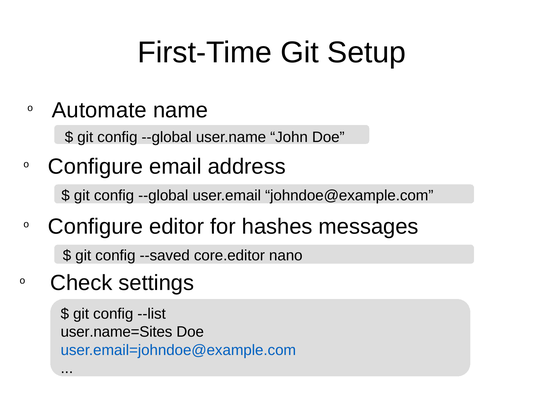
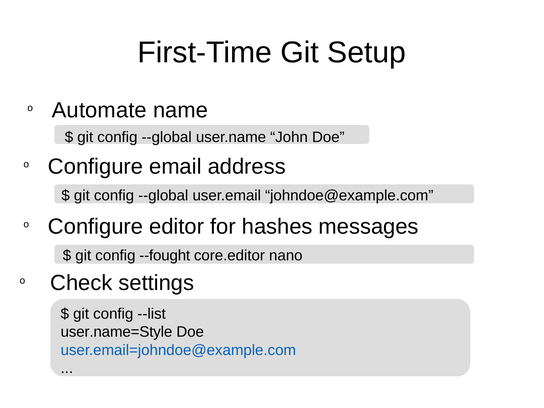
--saved: --saved -> --fought (165, 256)
user.name=Sites: user.name=Sites -> user.name=Style (116, 332)
